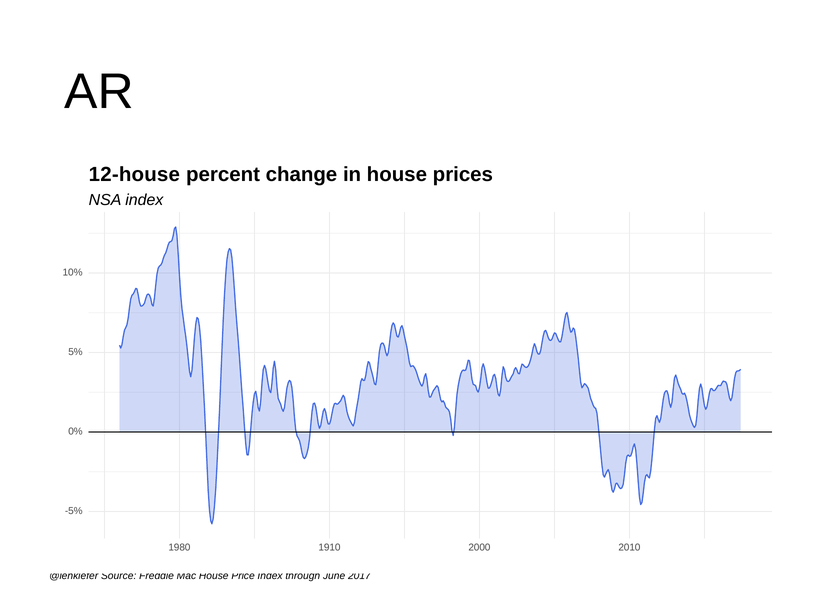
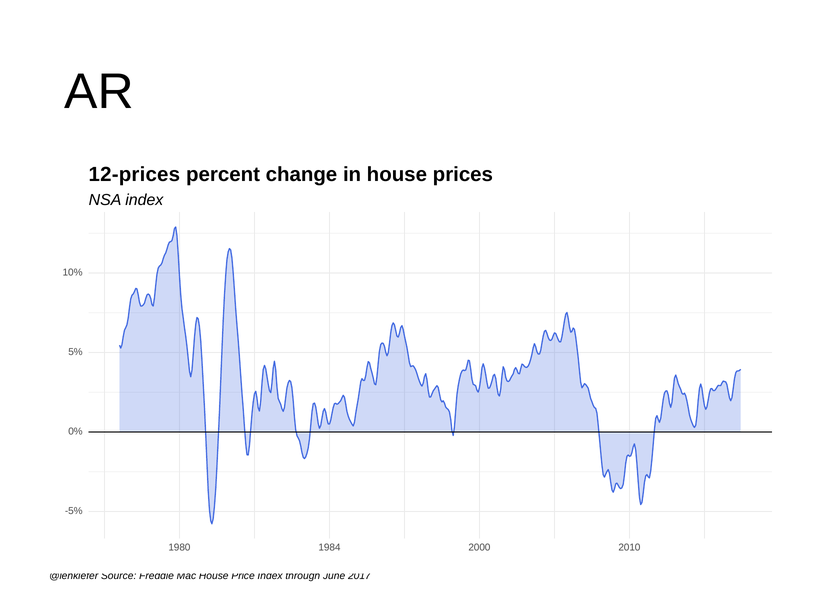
12-house: 12-house -> 12-prices (134, 175)
1910: 1910 -> 1984 (329, 548)
